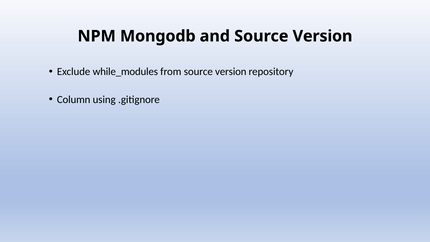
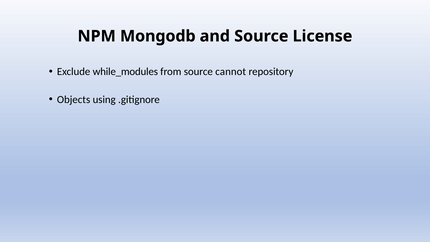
and Source Version: Version -> License (322, 36)
from source version: version -> cannot (231, 72)
Column: Column -> Objects (74, 99)
